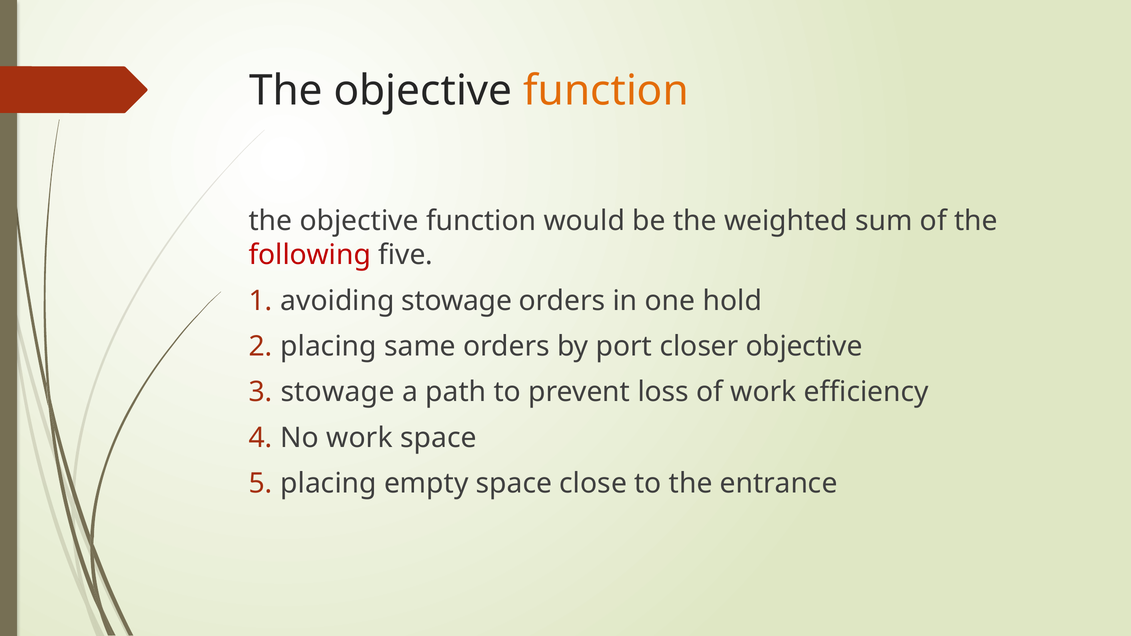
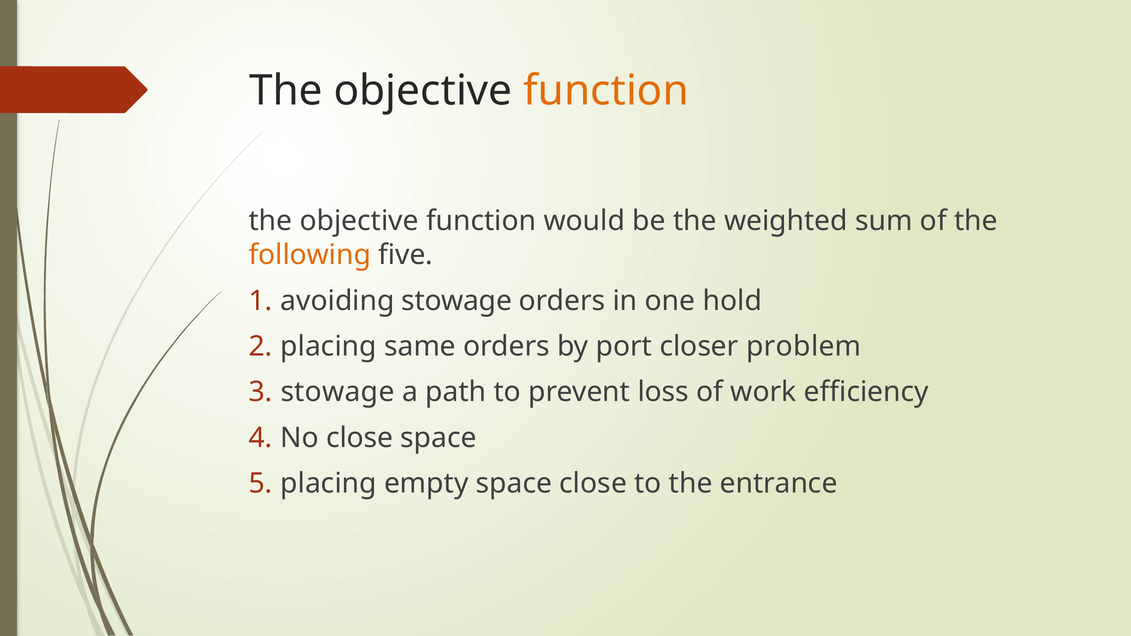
following colour: red -> orange (310, 255)
closer objective: objective -> problem (804, 346)
No work: work -> close (360, 438)
